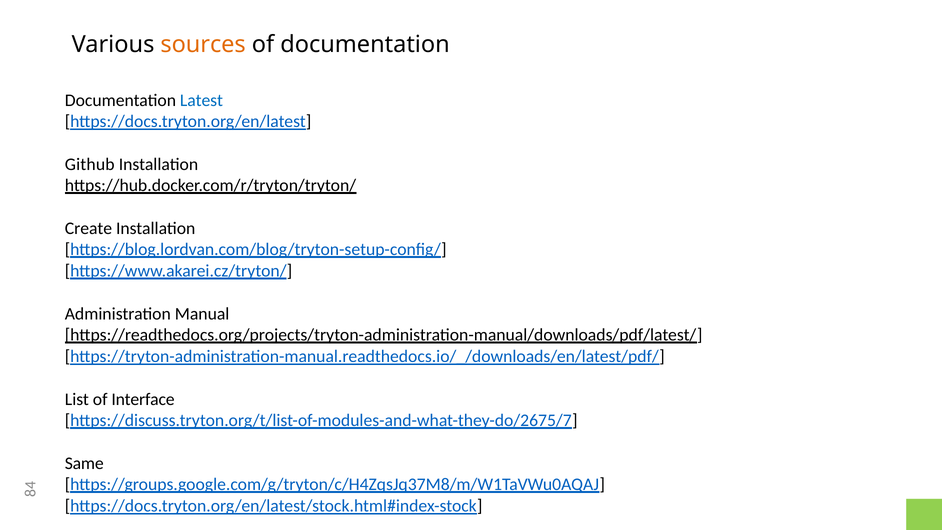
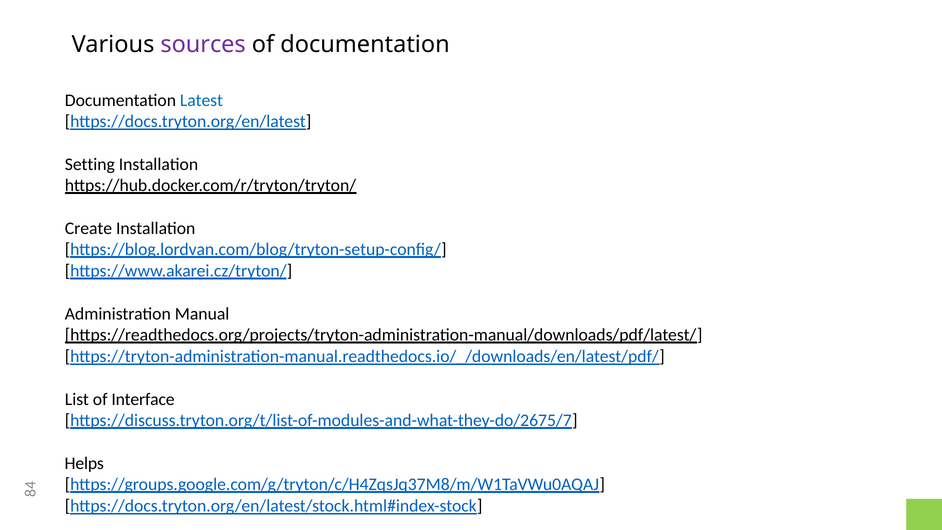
sources colour: orange -> purple (203, 44)
Github: Github -> Setting (90, 164)
Same: Same -> Helps (84, 463)
